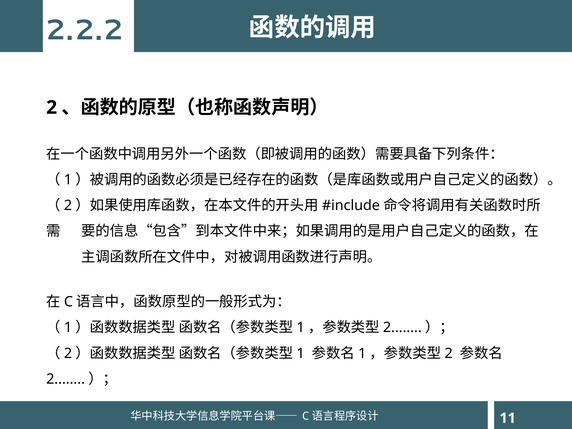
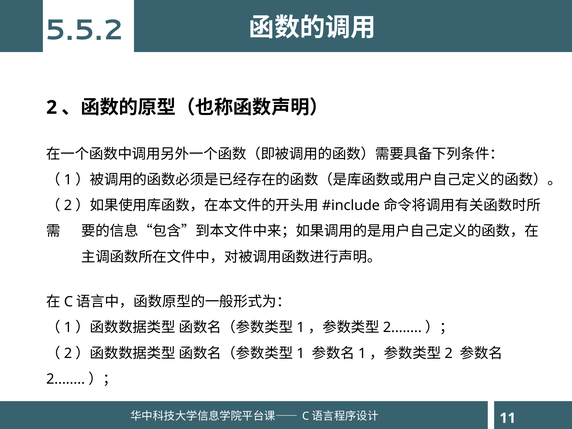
2.2.2: 2.2.2 -> 5.5.2 (84, 30)
